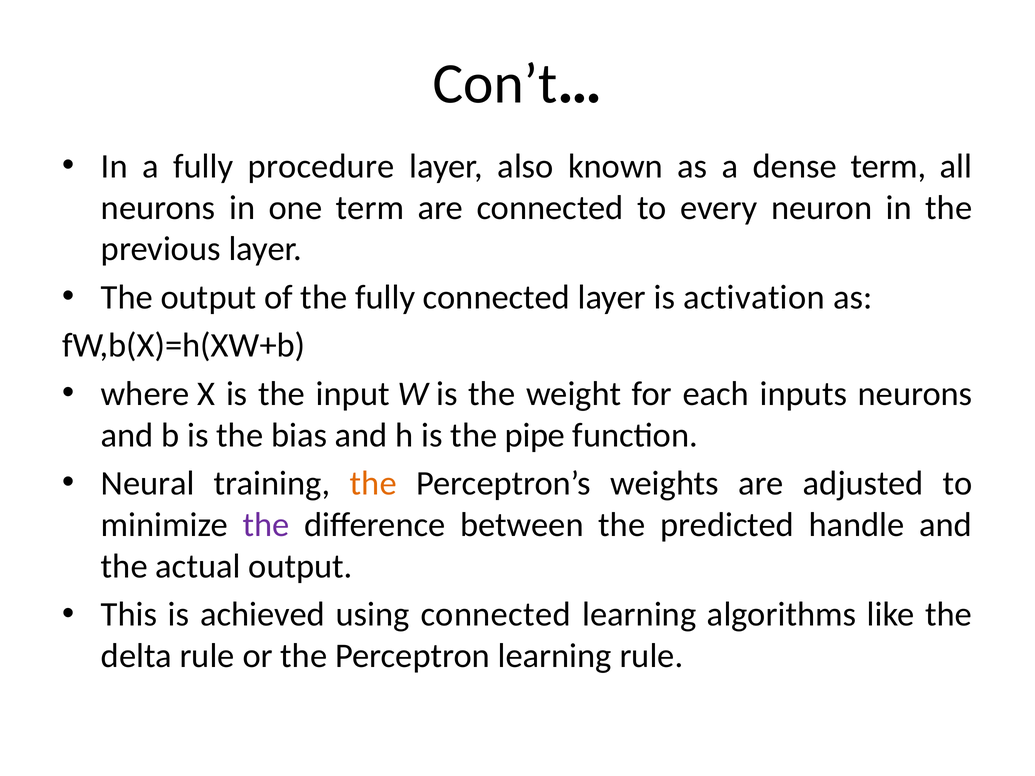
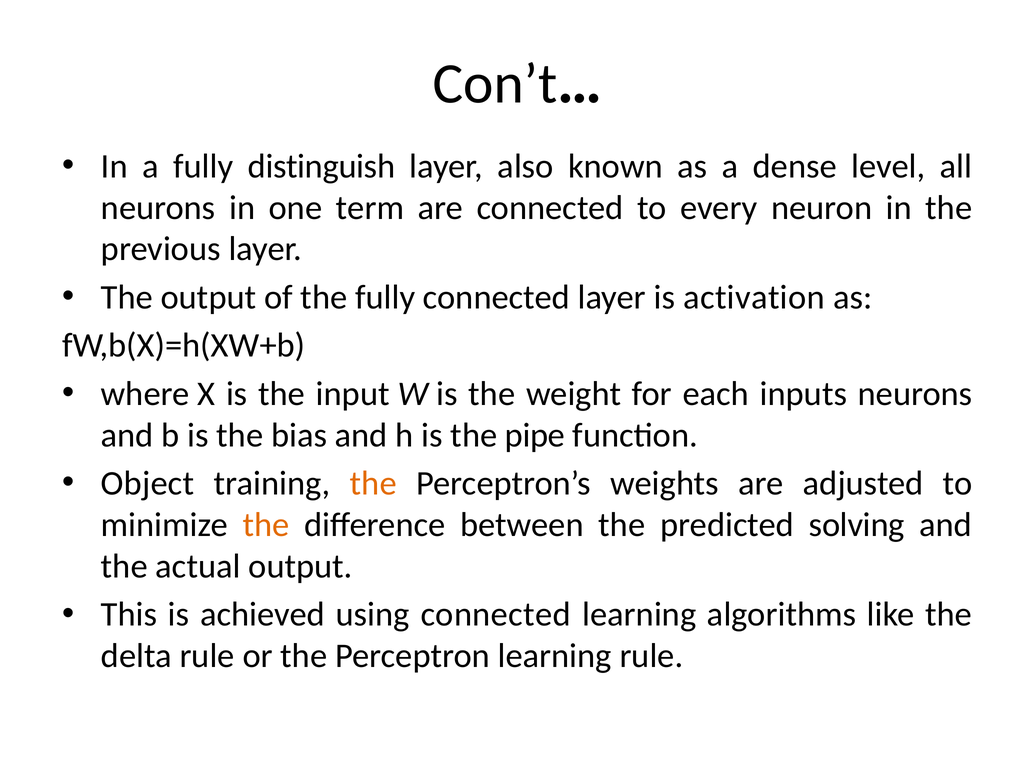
procedure: procedure -> distinguish (321, 166)
dense term: term -> level (888, 166)
Neural: Neural -> Object (148, 484)
the colour: purple -> orange (266, 525)
handle: handle -> solving (857, 525)
